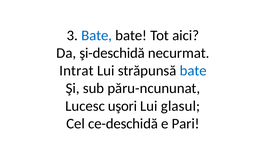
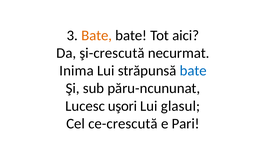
Bate colour: blue -> orange (97, 36)
şi-deschidă: şi-deschidă -> şi-crescută (112, 53)
Intrat: Intrat -> Inima (77, 71)
ce-deschidă: ce-deschidă -> ce-crescută (123, 124)
